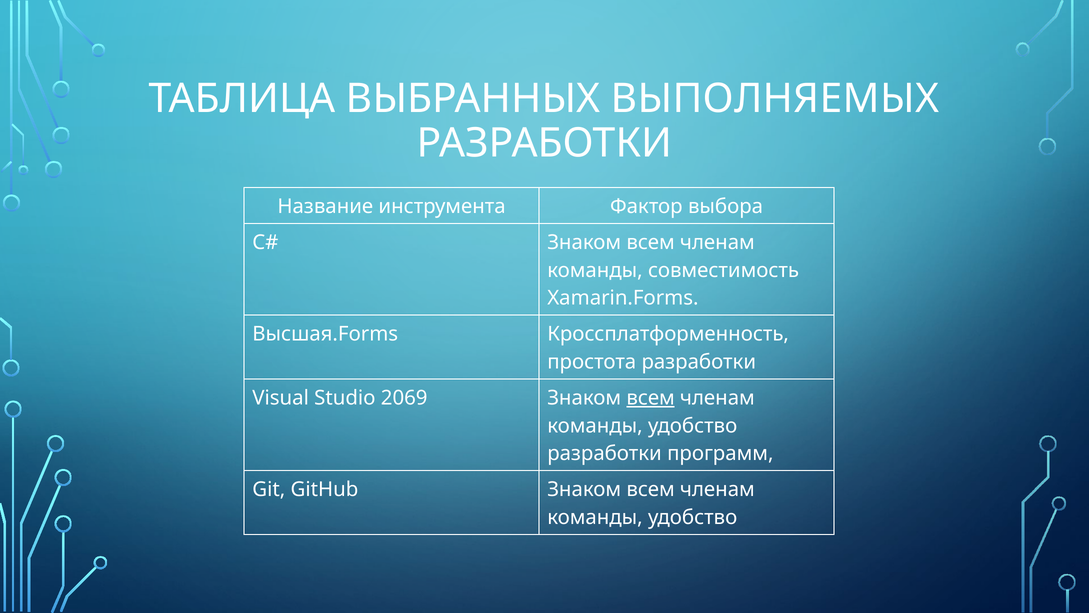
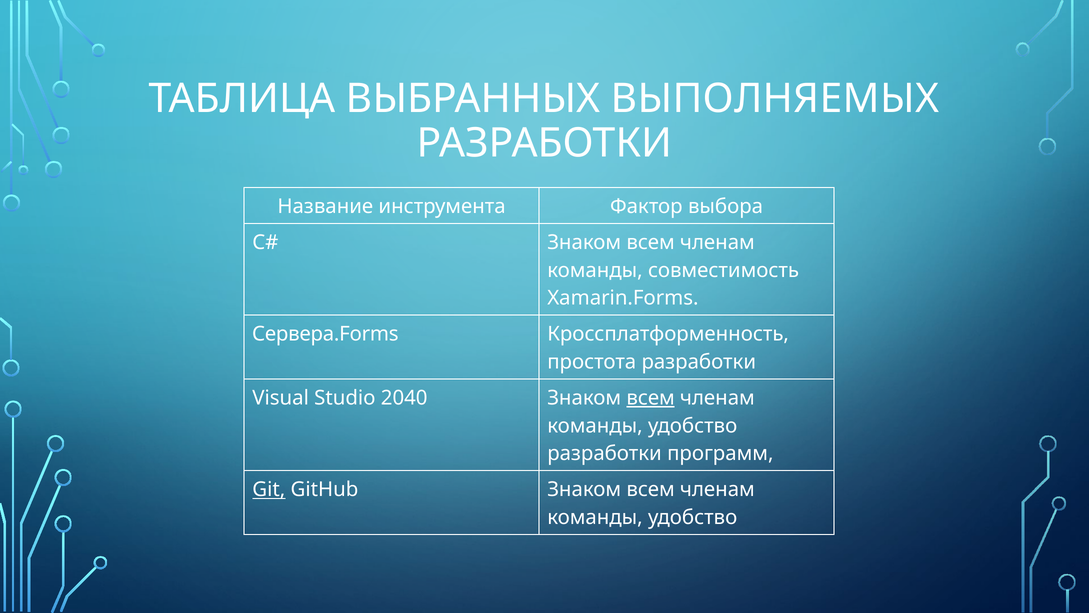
Высшая.Forms: Высшая.Forms -> Сервера.Forms (325, 334)
2069: 2069 -> 2040 (404, 398)
Git underline: none -> present (269, 489)
